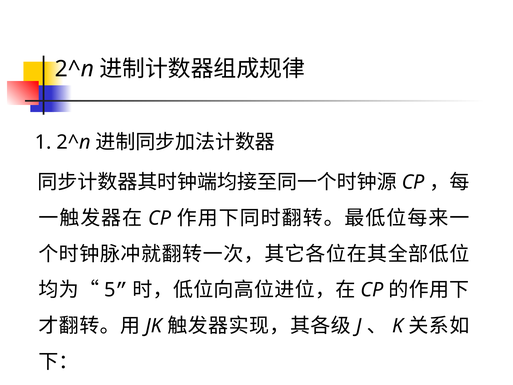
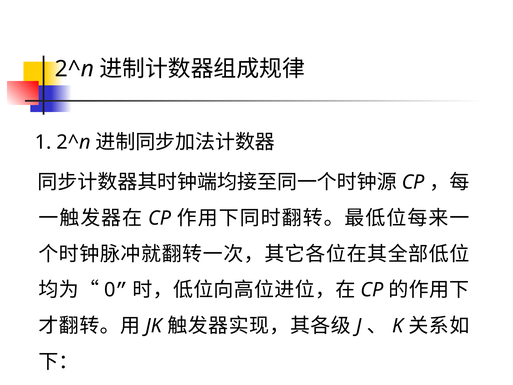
5: 5 -> 0 (110, 290)
